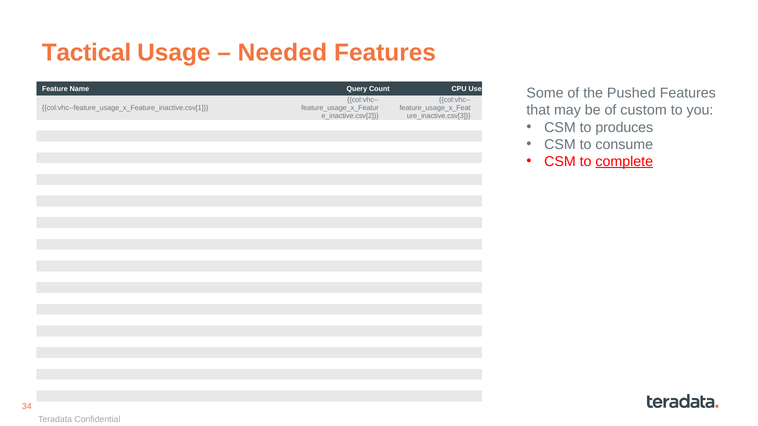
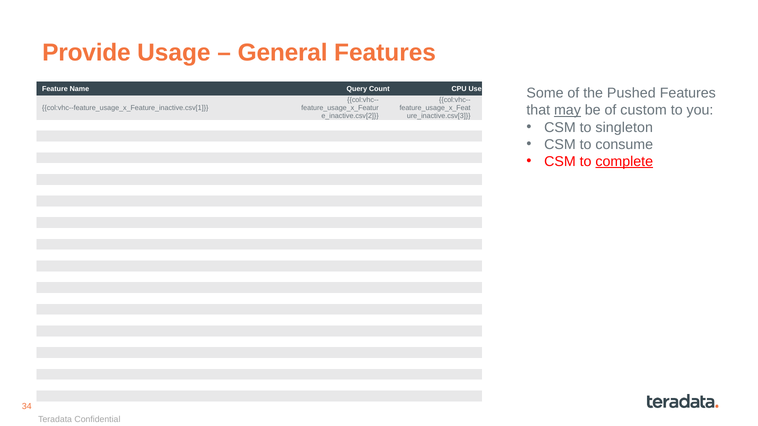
Tactical: Tactical -> Provide (86, 53)
Needed: Needed -> General (283, 53)
may underline: none -> present (567, 110)
produces: produces -> singleton (624, 127)
